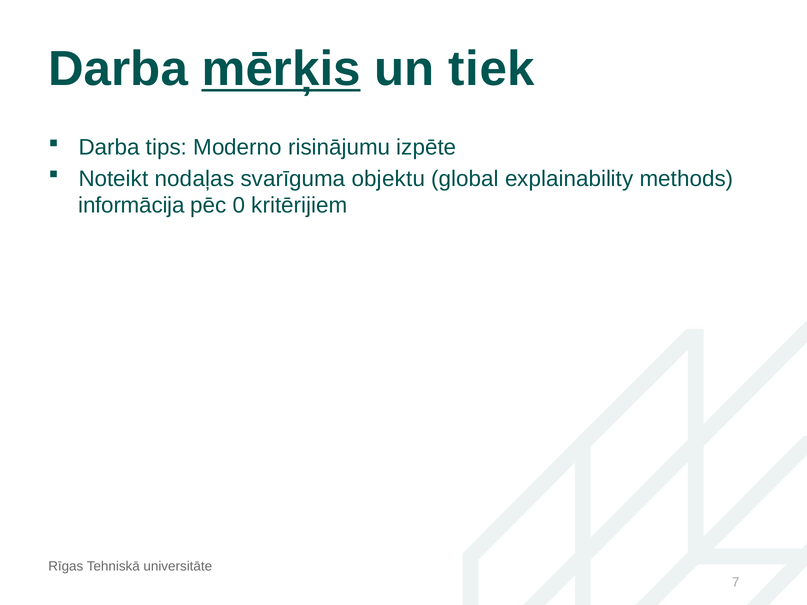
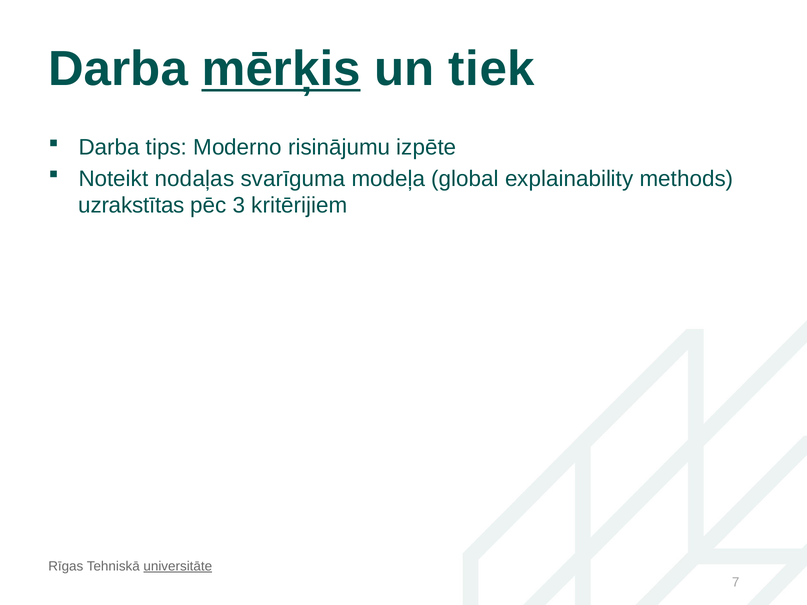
objektu: objektu -> modeļa (388, 179)
informācija: informācija -> uzrakstītas (131, 206)
0: 0 -> 3 (239, 206)
universitāte underline: none -> present (178, 567)
